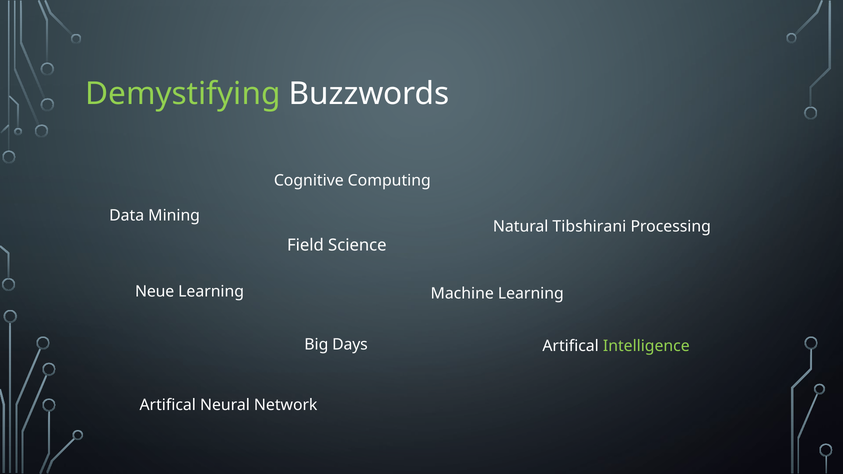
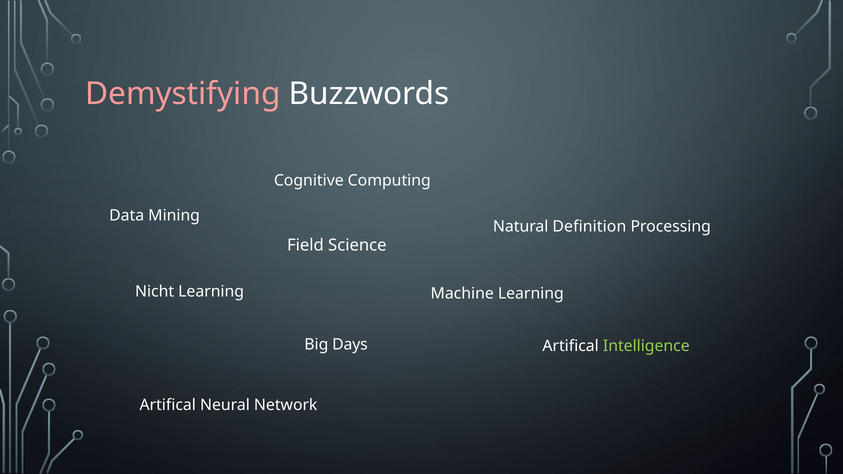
Demystifying colour: light green -> pink (183, 94)
Tibshirani: Tibshirani -> Definition (589, 227)
Neue: Neue -> Nicht (155, 292)
